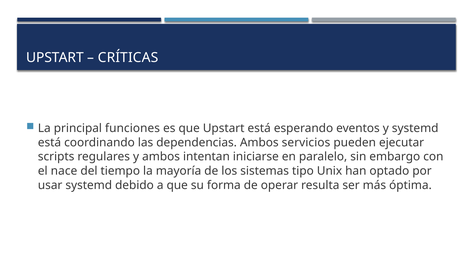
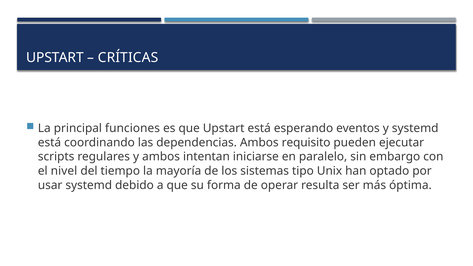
servicios: servicios -> requisito (306, 143)
nace: nace -> nivel (64, 171)
